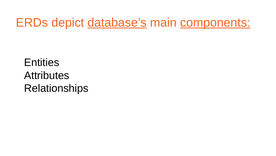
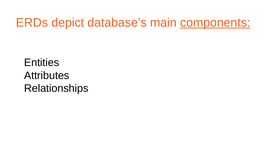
database’s underline: present -> none (117, 23)
